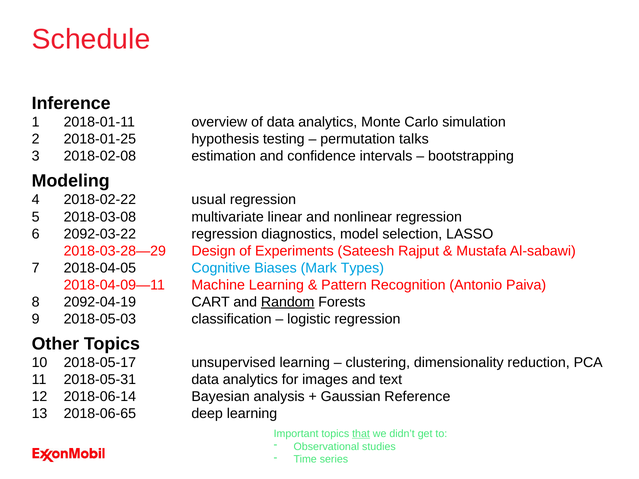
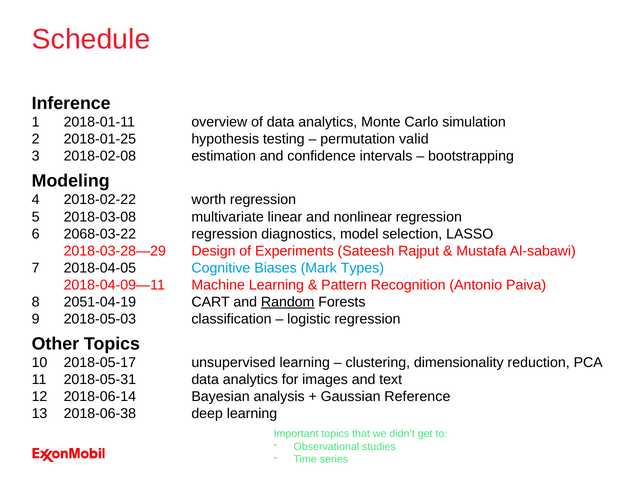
talks: talks -> valid (414, 139)
usual: usual -> worth (209, 200)
2092-03-22: 2092-03-22 -> 2068-03-22 (100, 234)
2092-04-19: 2092-04-19 -> 2051-04-19 (100, 302)
2018-06-65: 2018-06-65 -> 2018-06-38 (100, 414)
that underline: present -> none (361, 434)
